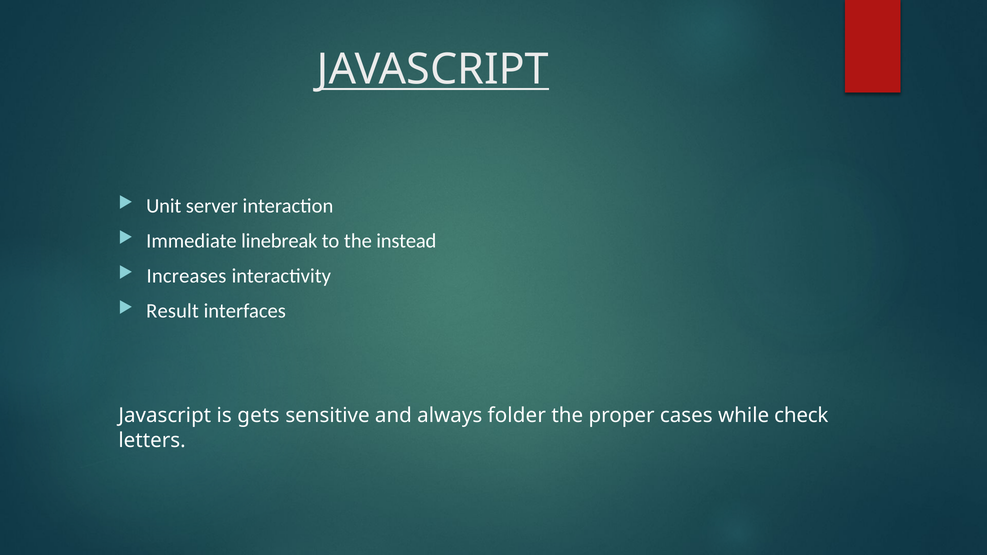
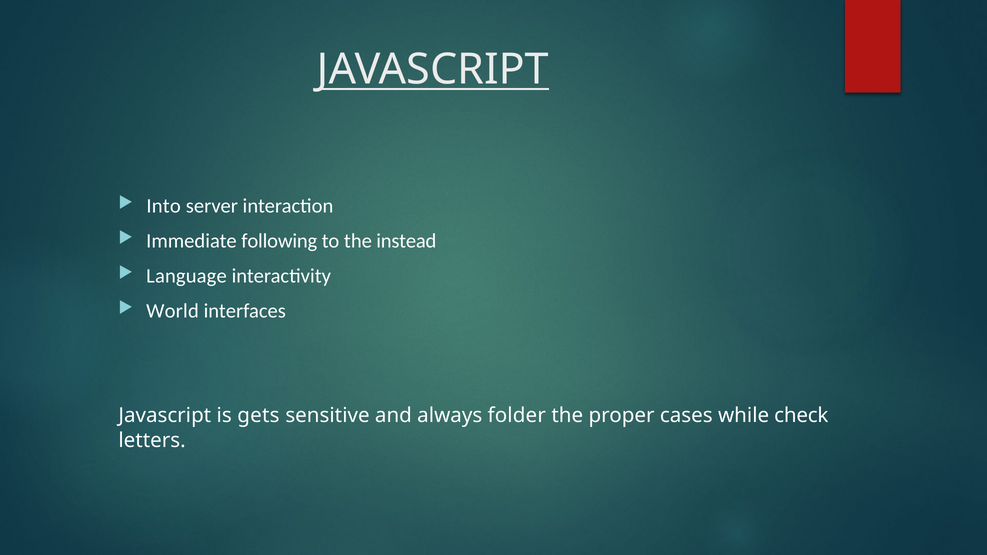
Unit: Unit -> Into (164, 206)
linebreak: linebreak -> following (279, 241)
Increases: Increases -> Language (186, 276)
Result: Result -> World (173, 311)
